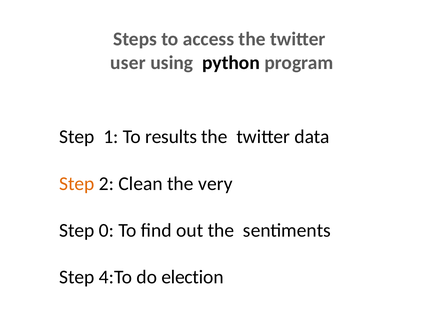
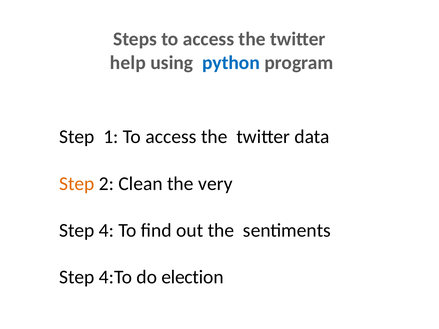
user: user -> help (128, 63)
python colour: black -> blue (231, 63)
1 To results: results -> access (171, 137)
0: 0 -> 4 (106, 231)
